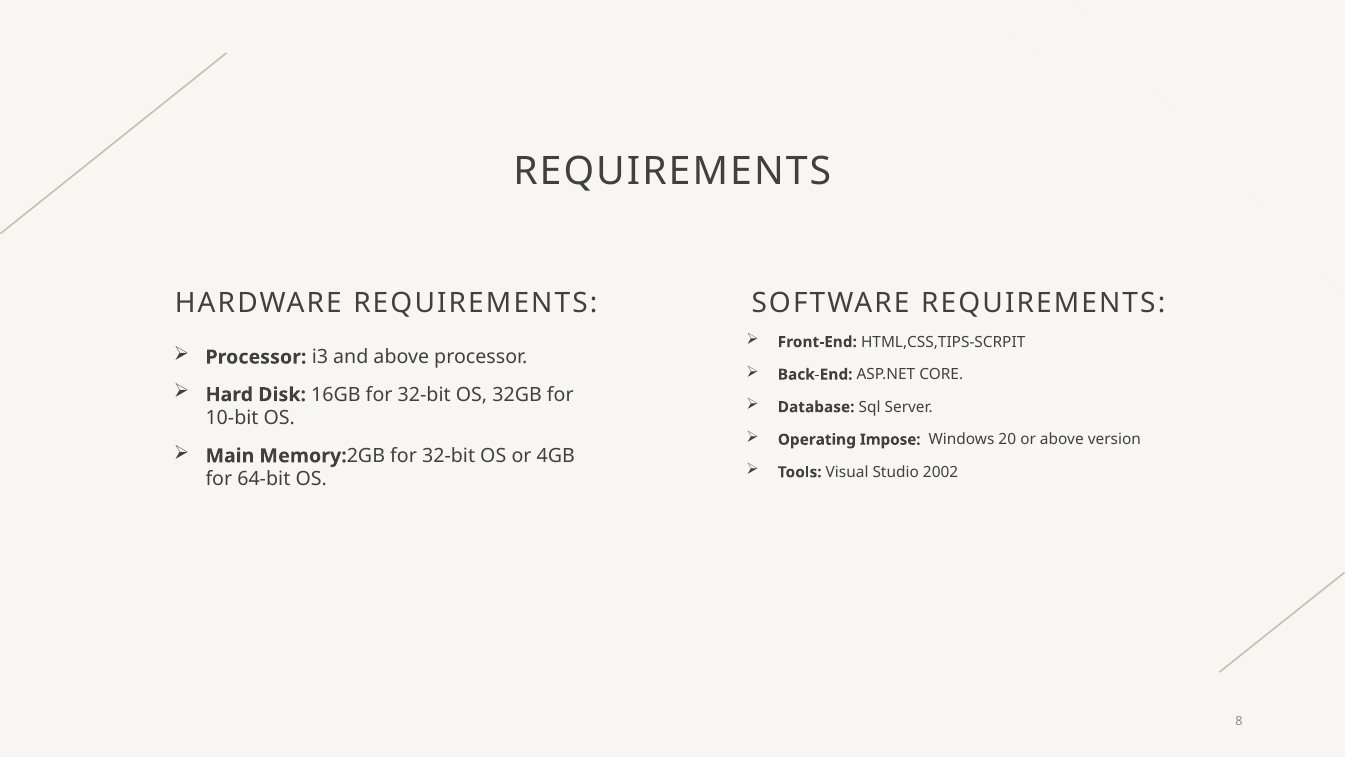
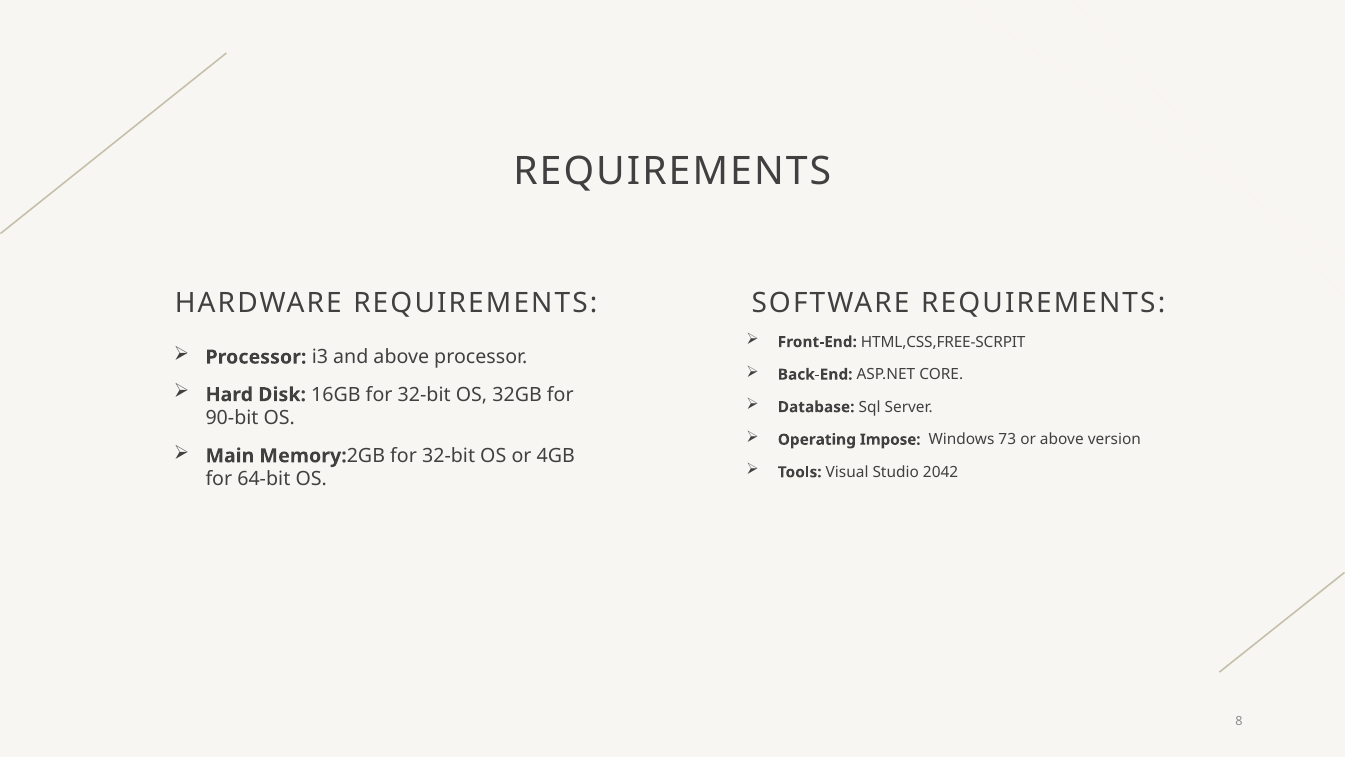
HTML,CSS,TIPS-SCRPIT: HTML,CSS,TIPS-SCRPIT -> HTML,CSS,FREE-SCRPIT (943, 342)
10-bit: 10-bit -> 90-bit (232, 418)
20: 20 -> 73 (1007, 439)
2002: 2002 -> 2042 (941, 472)
